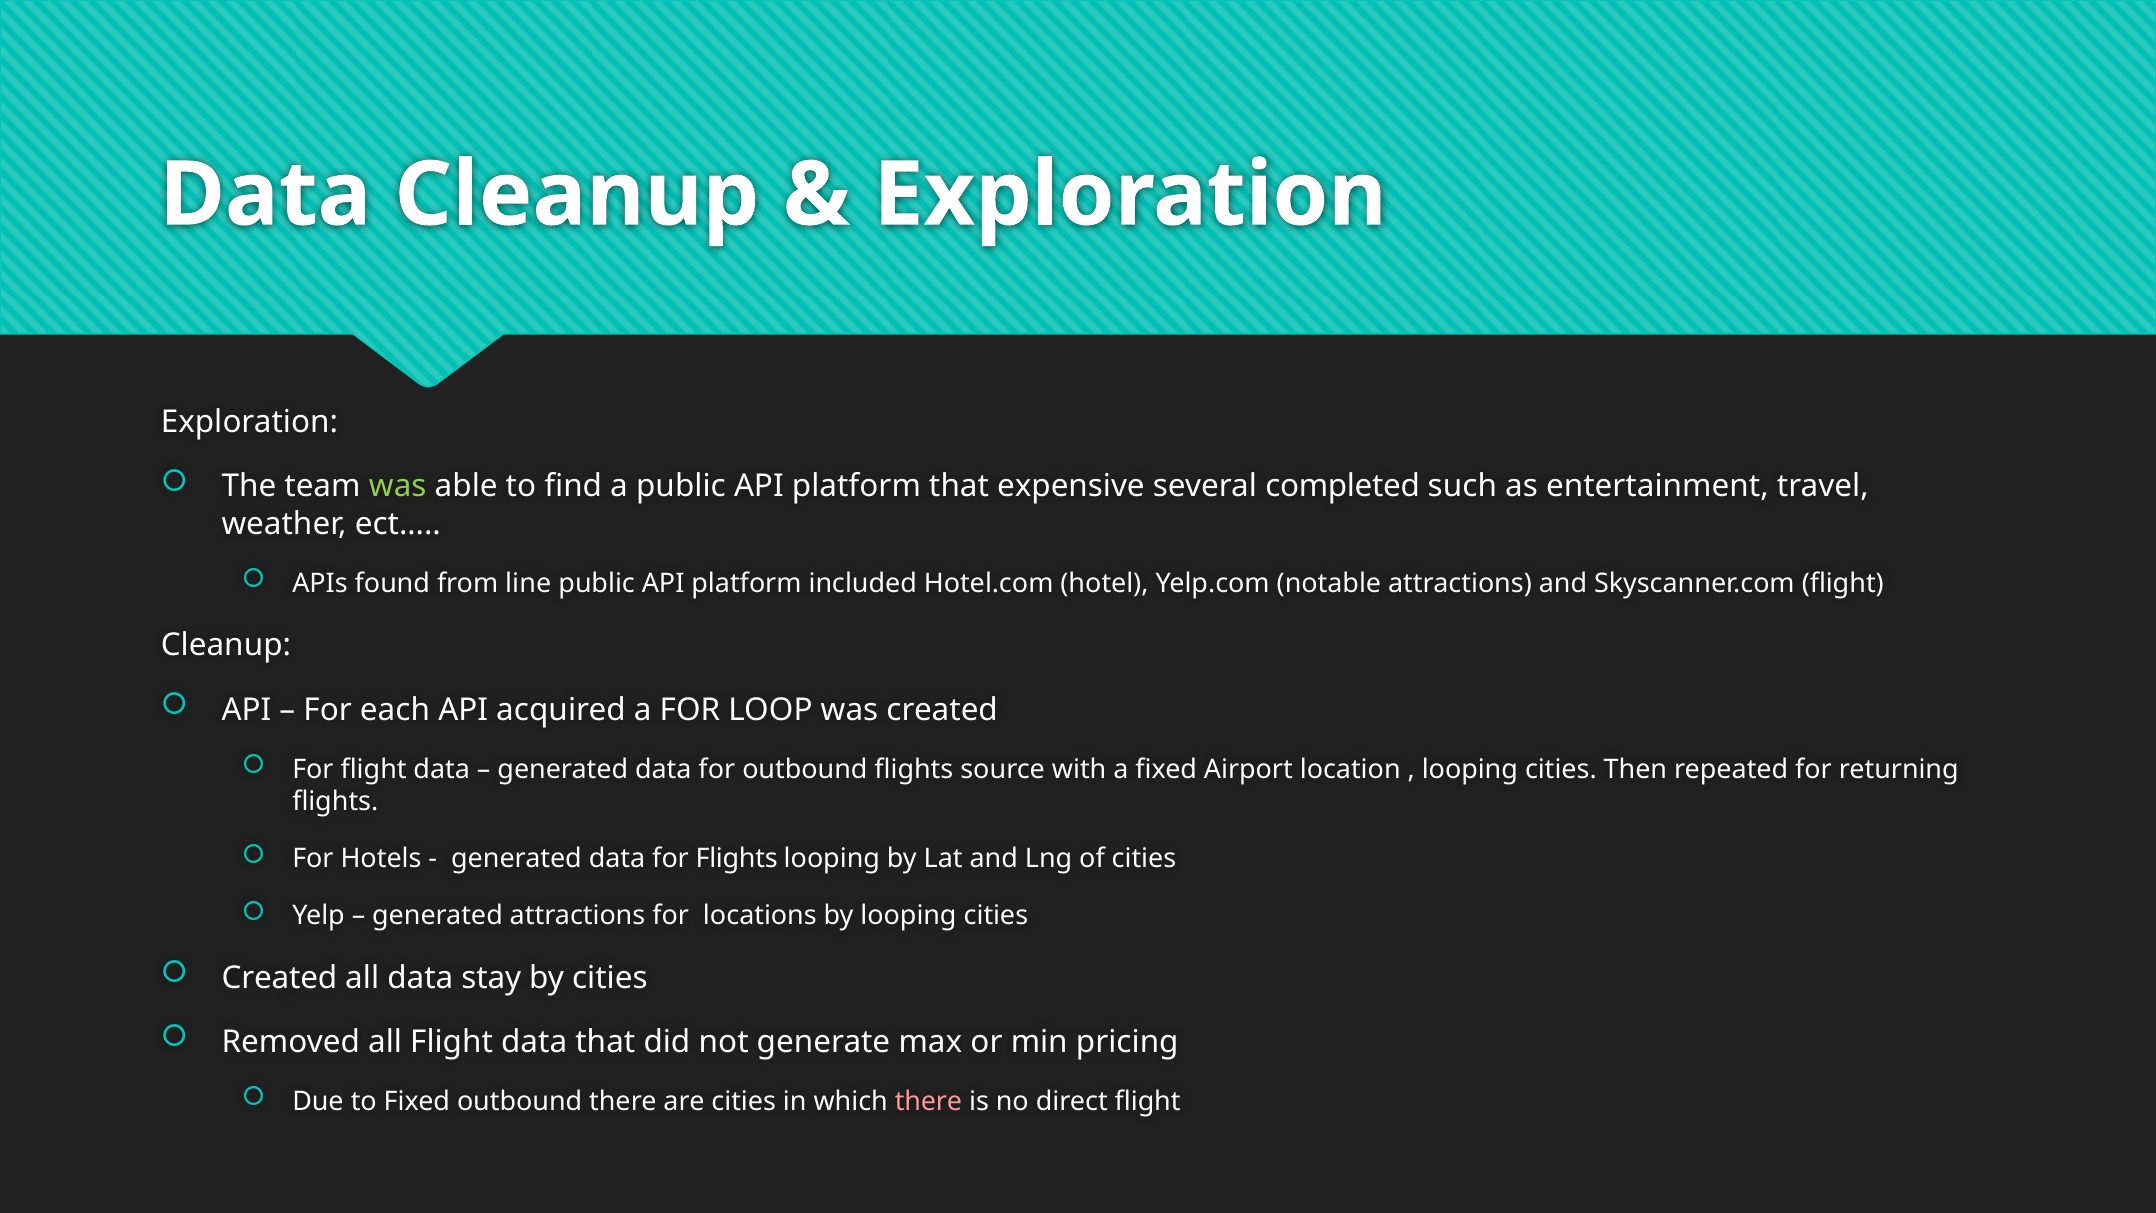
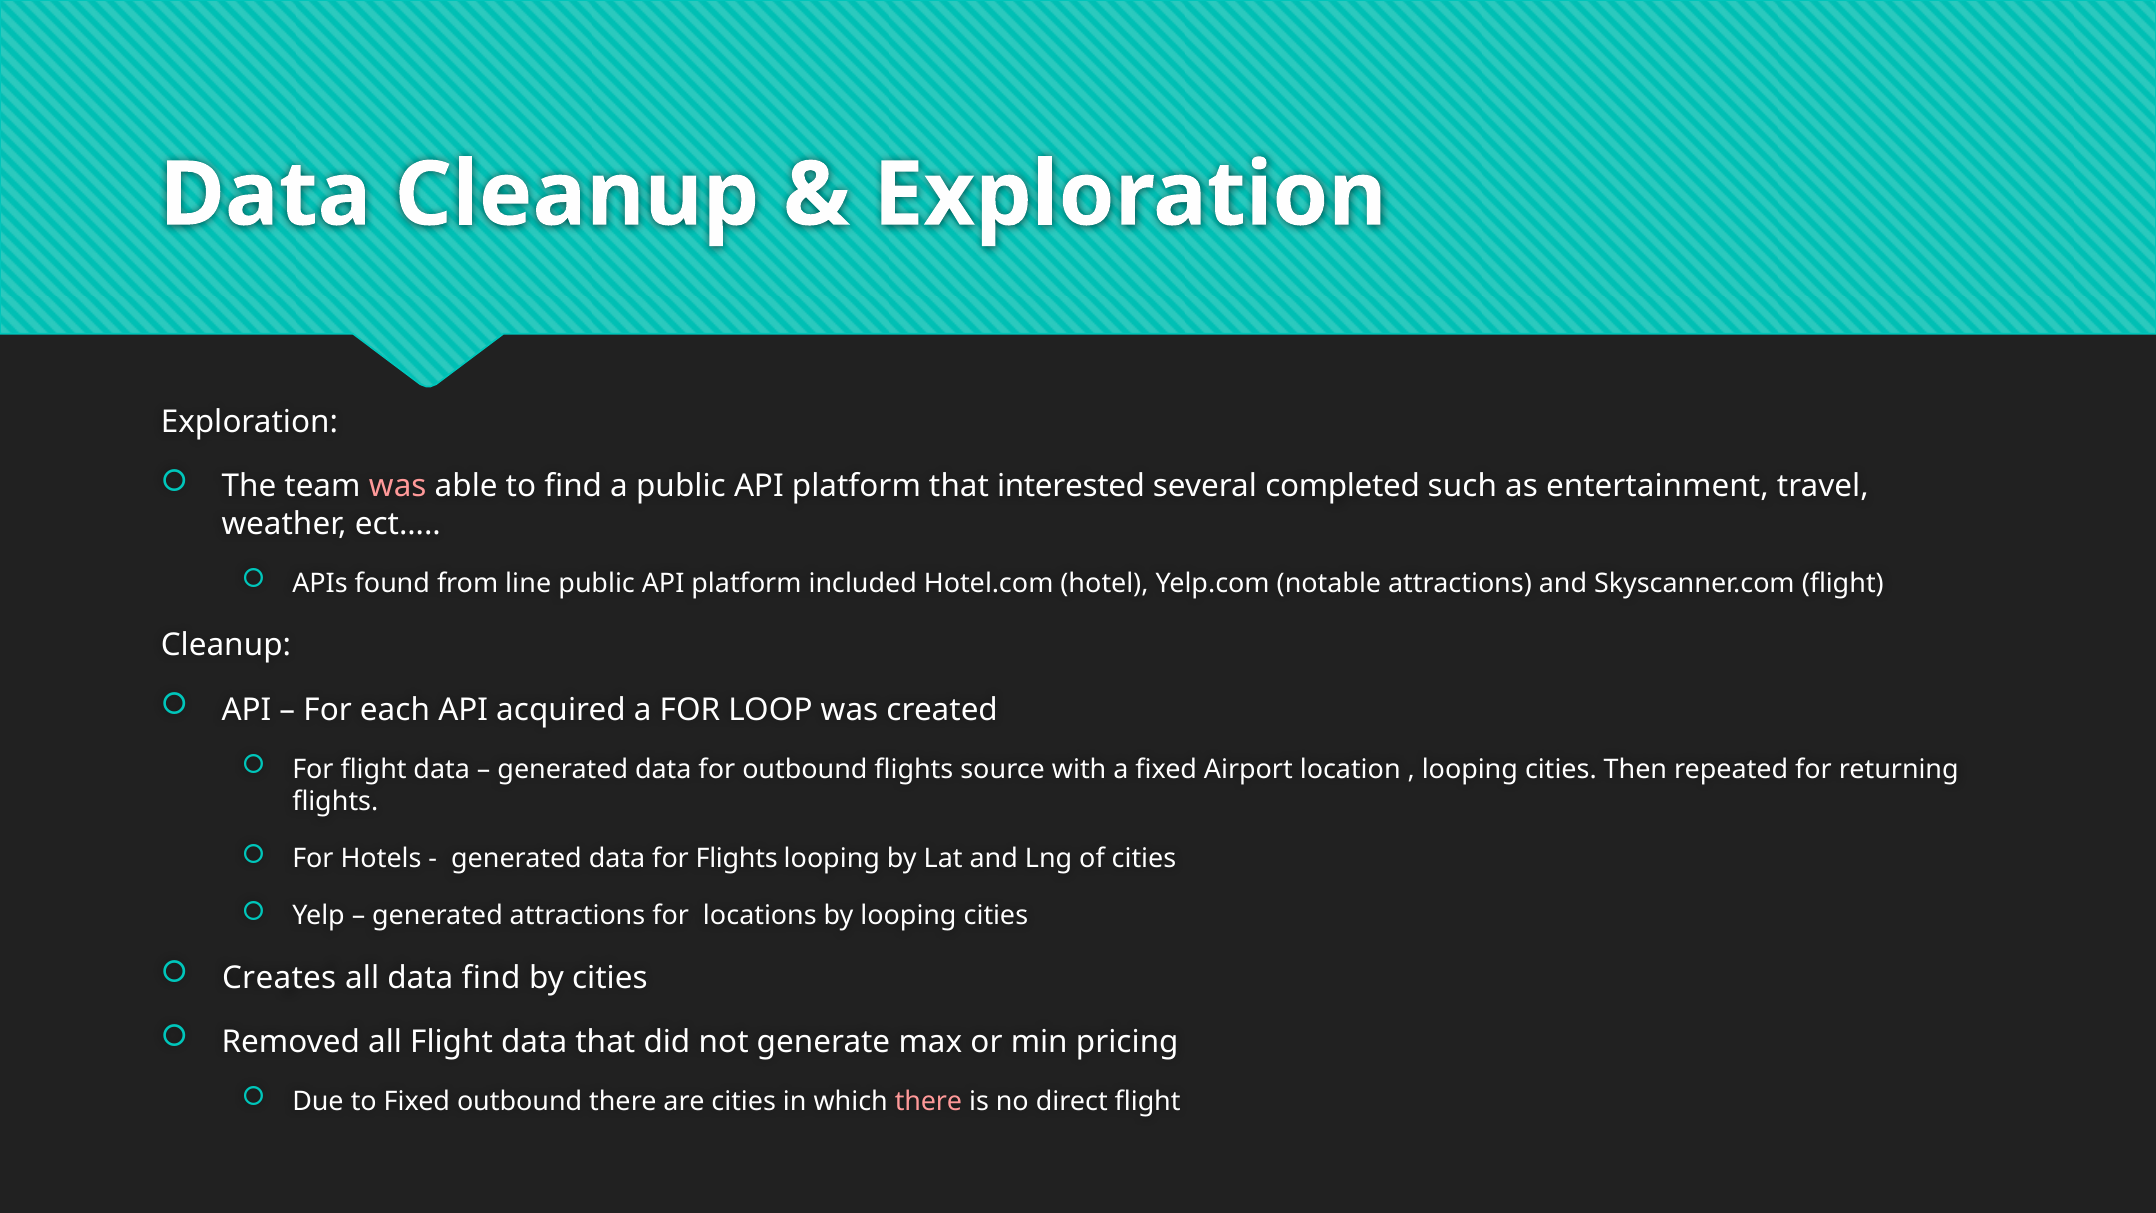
was colour: light green -> pink (398, 486)
expensive: expensive -> interested (1071, 486)
Created: Created -> Creates (279, 978)
data stay: stay -> find (491, 978)
